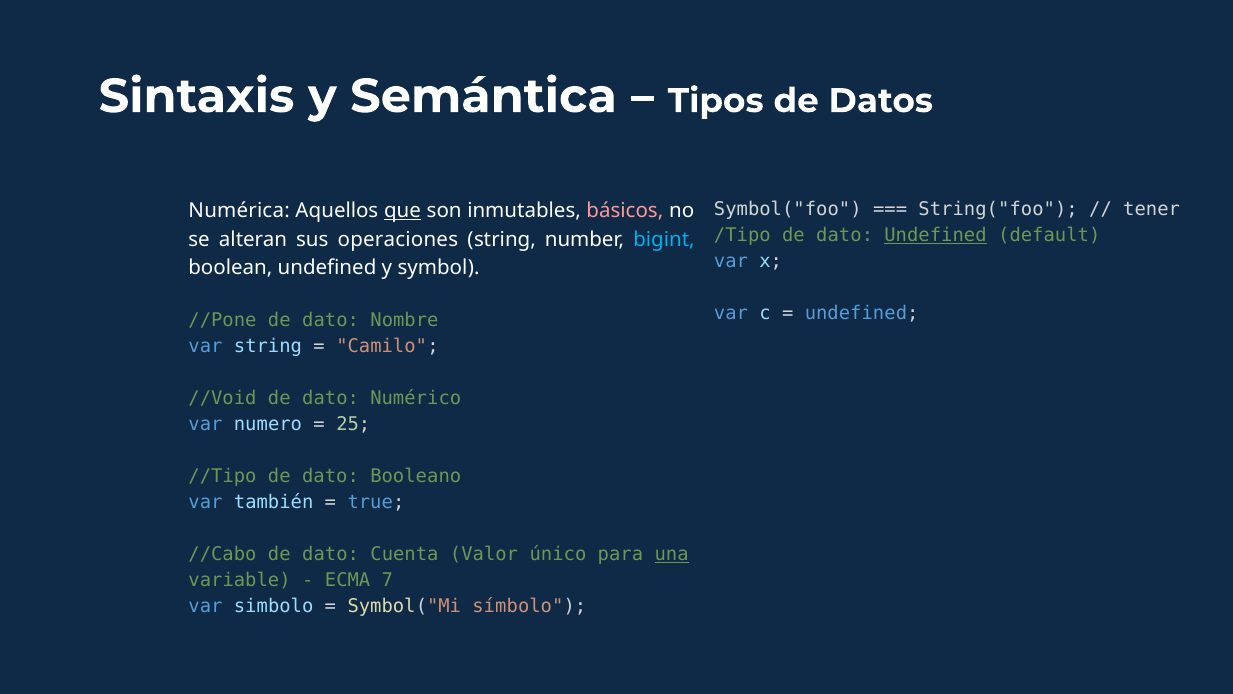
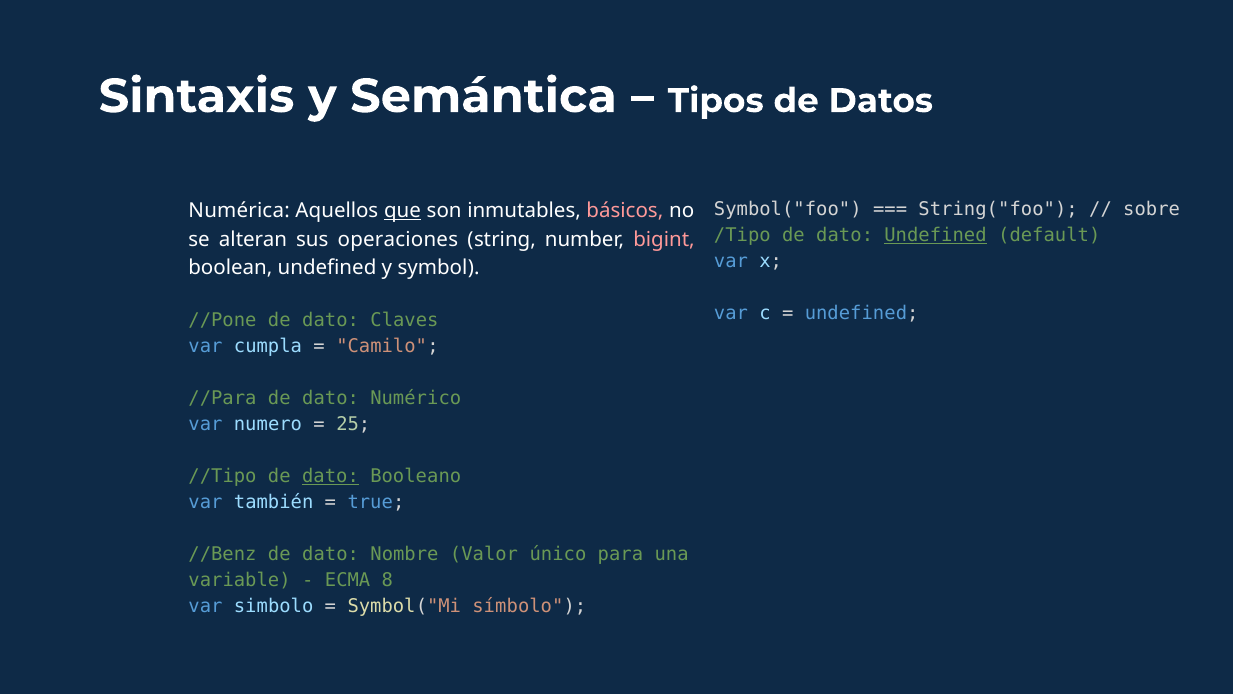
tener: tener -> sobre (1152, 209)
bigint colour: light blue -> pink (664, 239)
Nombre: Nombre -> Claves (404, 320)
var string: string -> cumpla (268, 346)
//Void: //Void -> //Para (222, 398)
dato underline: none -> present (330, 476)
//Cabo: //Cabo -> //Benz (222, 554)
Cuenta: Cuenta -> Nombre (404, 554)
una underline: present -> none (672, 554)
7: 7 -> 8 (387, 580)
